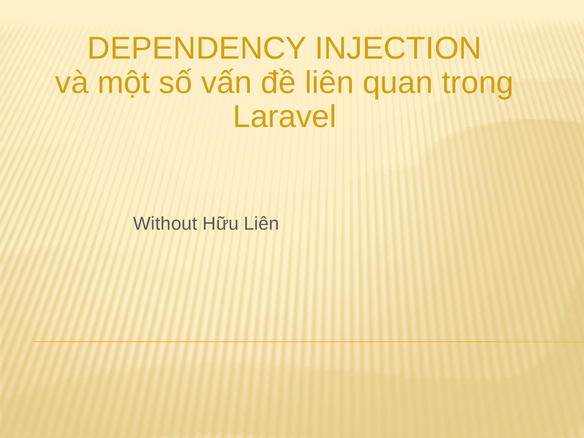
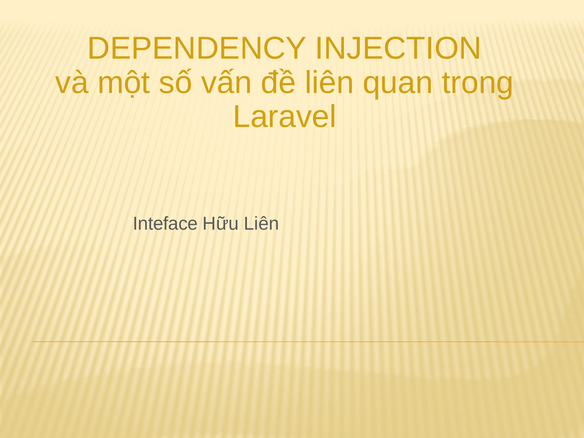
Without: Without -> Inteface (165, 224)
